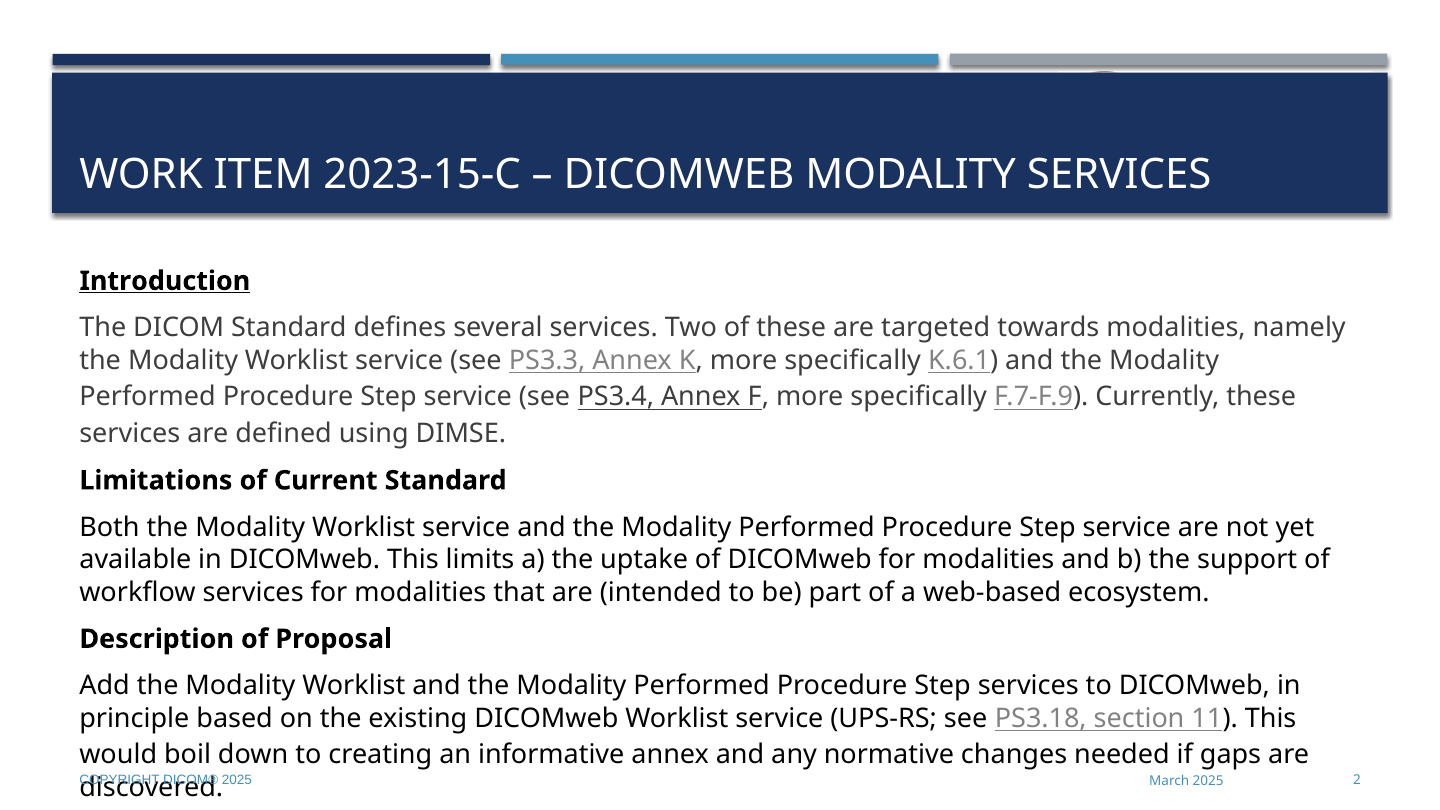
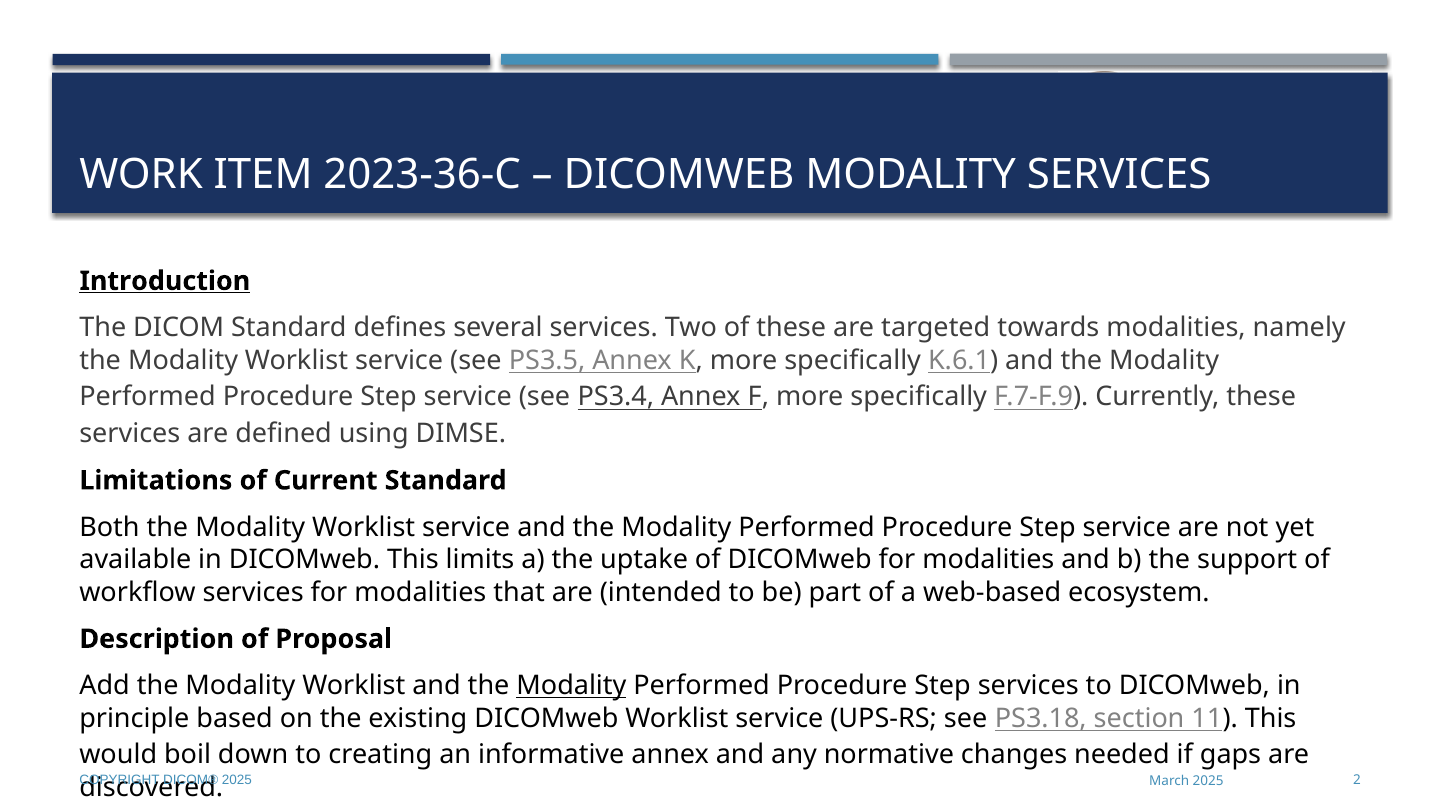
2023-15-C: 2023-15-C -> 2023-36-C (422, 175)
PS3.3: PS3.3 -> PS3.5 (547, 360)
Modality underline: none -> present (571, 686)
